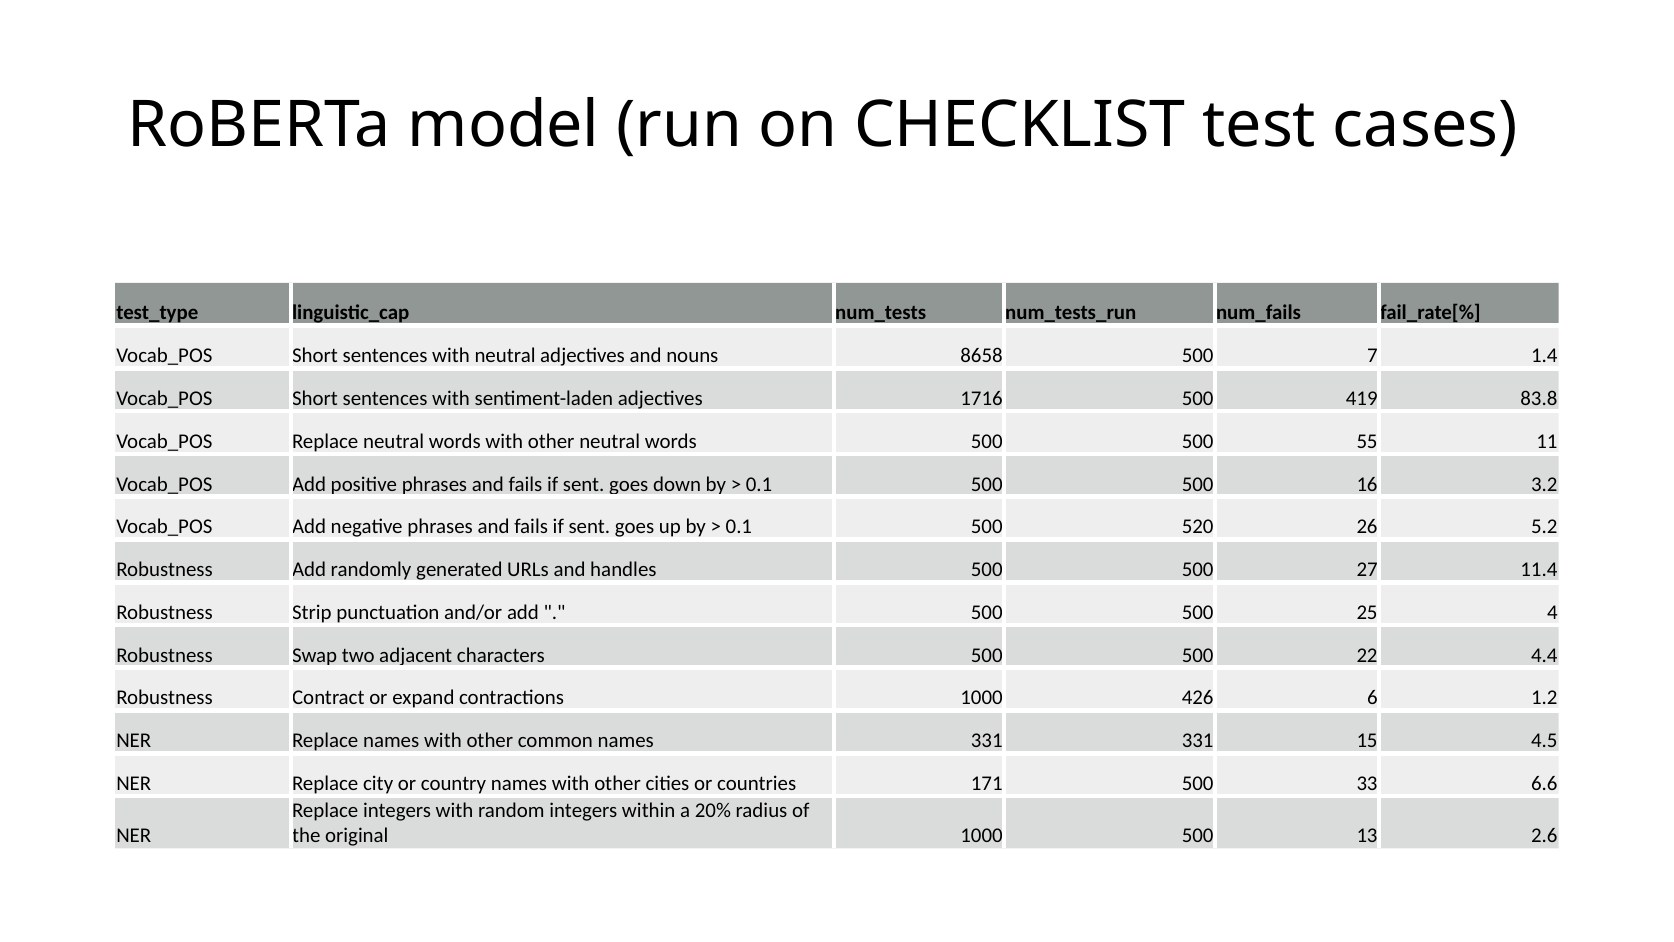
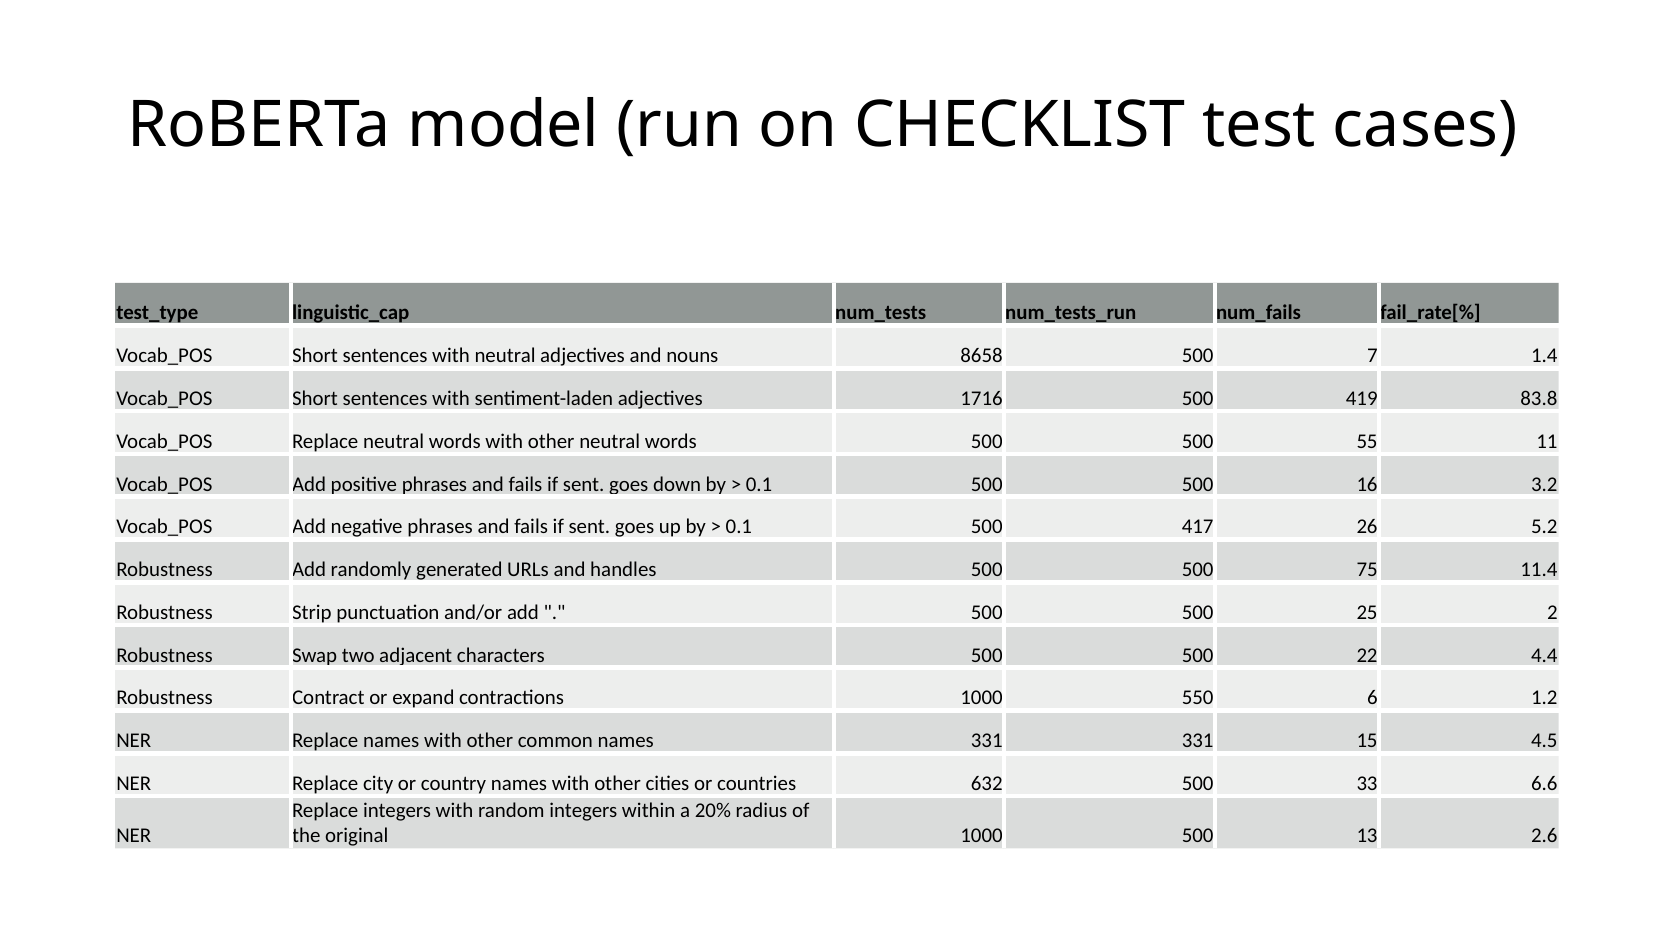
520: 520 -> 417 (1198, 527)
27: 27 -> 75 (1367, 569)
4: 4 -> 2 (1552, 612)
426: 426 -> 550 (1198, 698)
171: 171 -> 632 (987, 783)
